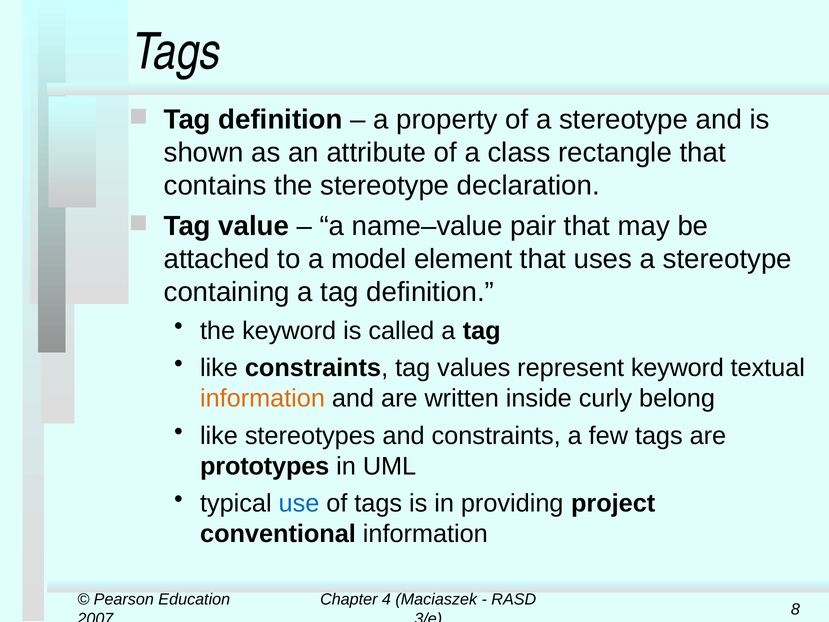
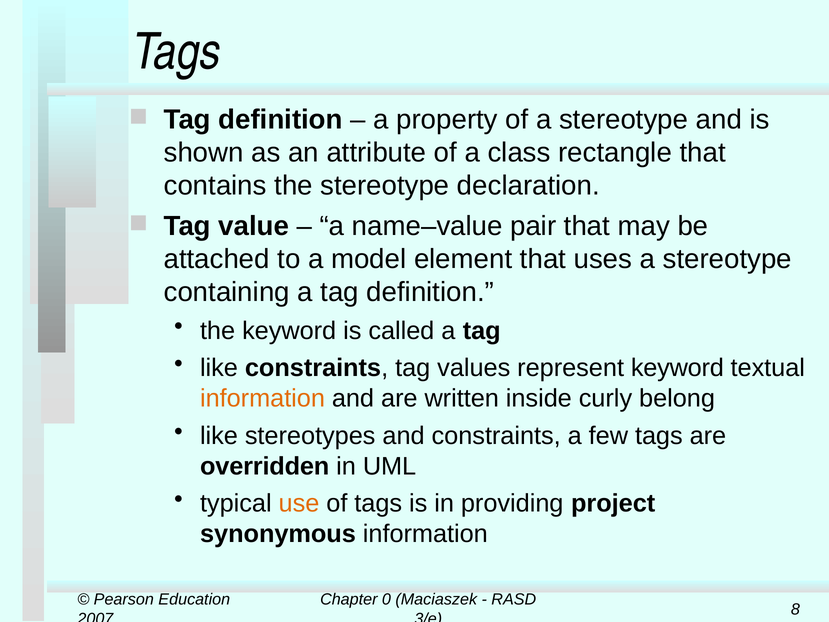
prototypes: prototypes -> overridden (265, 466)
use colour: blue -> orange (299, 503)
conventional: conventional -> synonymous (278, 534)
4: 4 -> 0 (386, 599)
